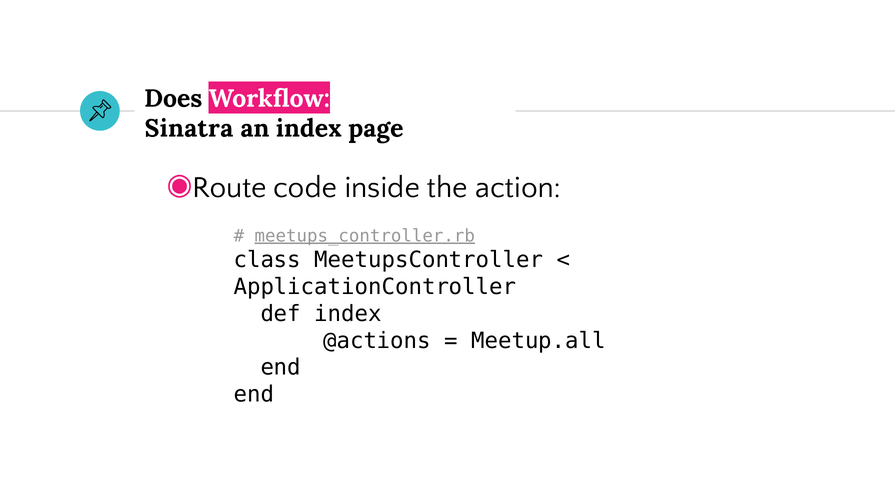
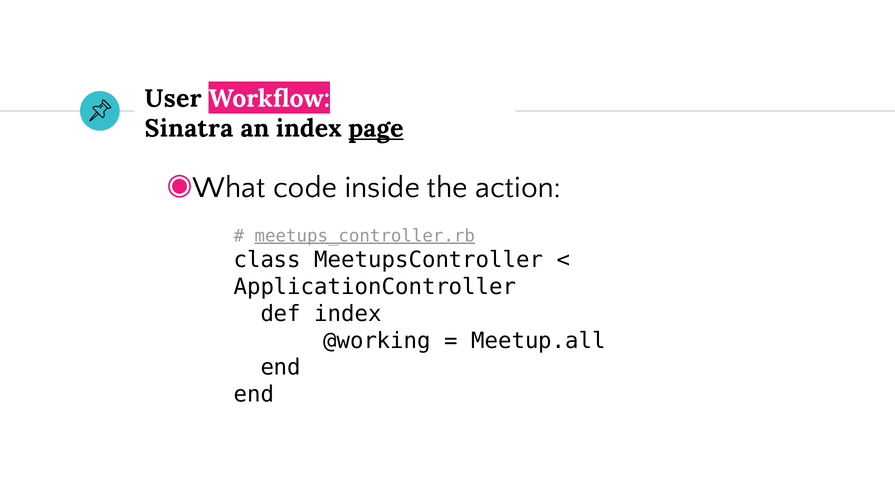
Does: Does -> User (173, 98)
page underline: none -> present (376, 128)
Route: Route -> What (229, 187)
@actions: @actions -> @working (377, 340)
